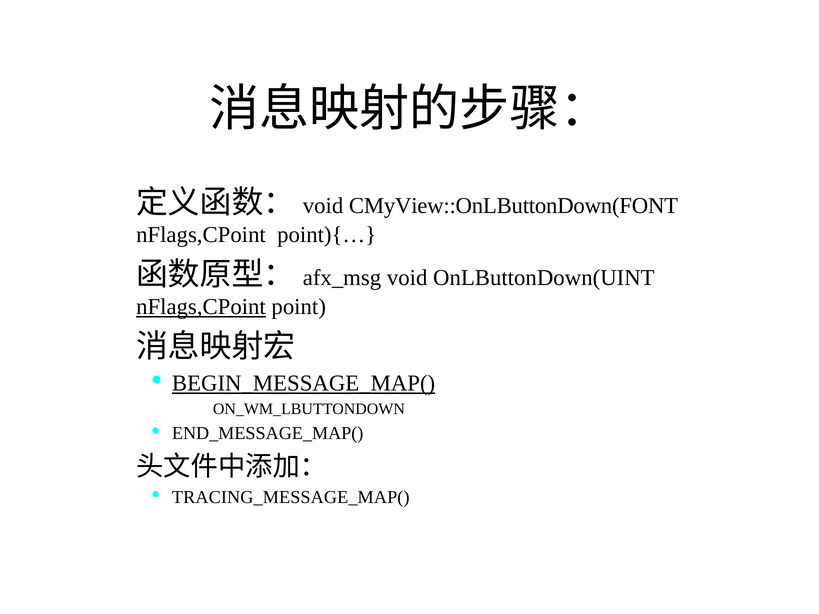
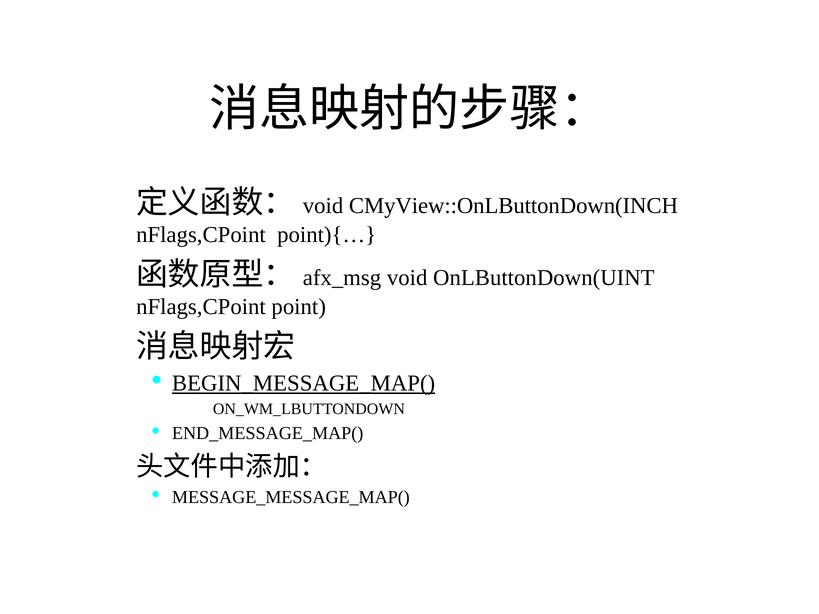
CMyView::OnLButtonDown(FONT: CMyView::OnLButtonDown(FONT -> CMyView::OnLButtonDown(INCH (513, 206)
nFlags,CPoint underline: present -> none (201, 307)
TRACING_MESSAGE_MAP(: TRACING_MESSAGE_MAP( -> MESSAGE_MESSAGE_MAP( (291, 497)
